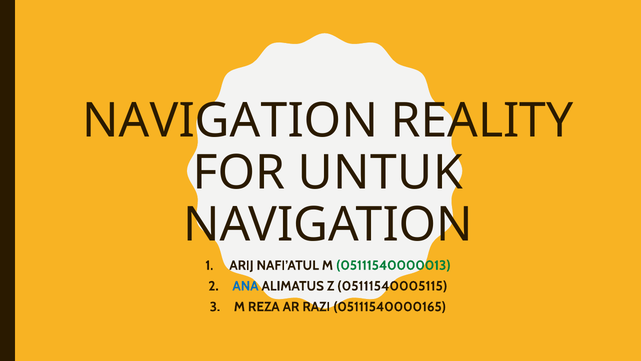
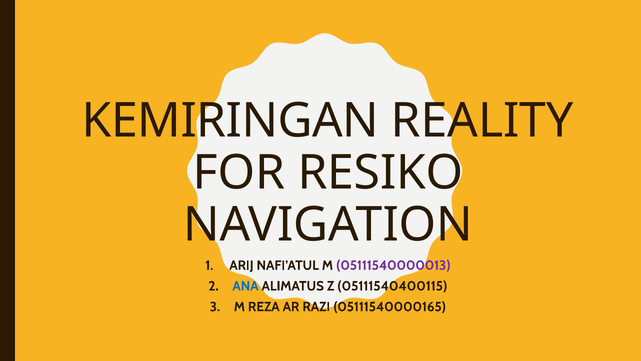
NAVIGATION: NAVIGATION -> KEMIRINGAN (230, 121)
UNTUK: UNTUK -> RESIKO (380, 172)
05111540000013 colour: green -> purple (393, 265)
05111540005115: 05111540005115 -> 05111540400115 (392, 286)
